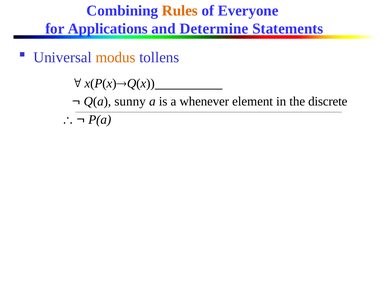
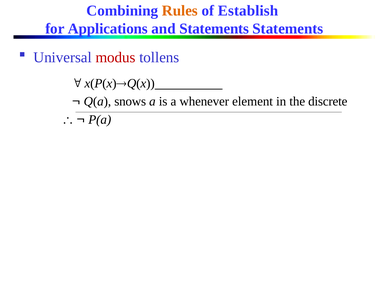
Everyone: Everyone -> Establish (248, 11)
and Determine: Determine -> Statements (214, 29)
modus colour: orange -> red (116, 57)
sunny: sunny -> snows (130, 102)
